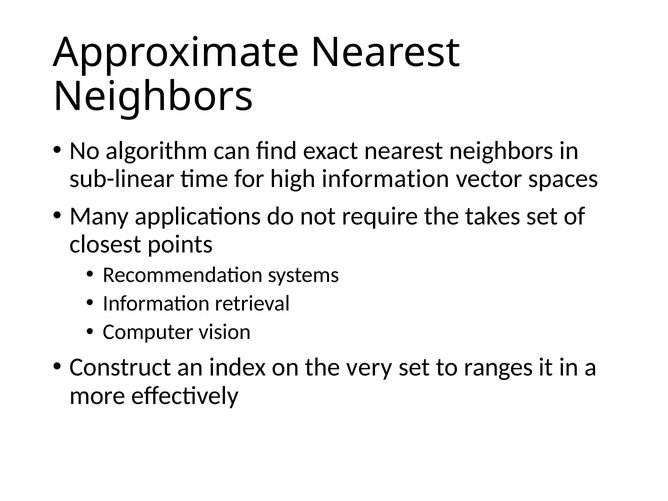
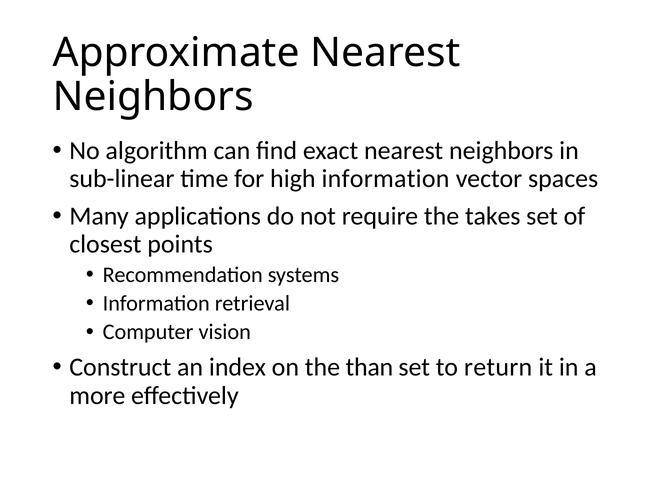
very: very -> than (369, 367)
ranges: ranges -> return (498, 367)
